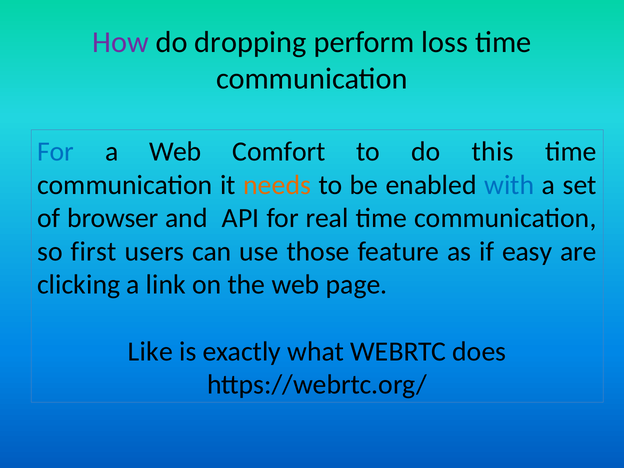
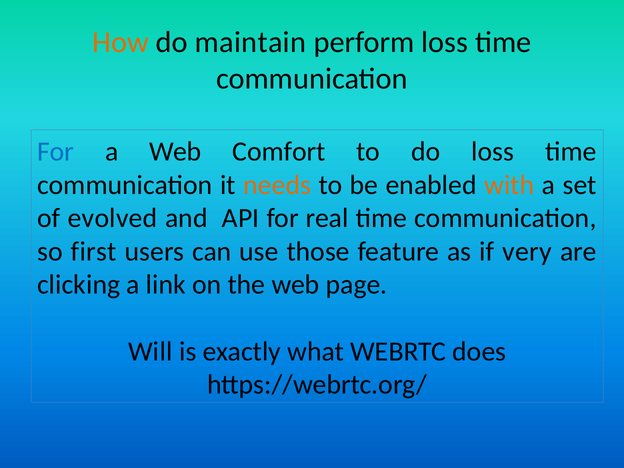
How colour: purple -> orange (121, 42)
dropping: dropping -> maintain (250, 42)
do this: this -> loss (493, 152)
with colour: blue -> orange (509, 185)
browser: browser -> evolved (113, 218)
easy: easy -> very (527, 252)
Like: Like -> Will (150, 351)
